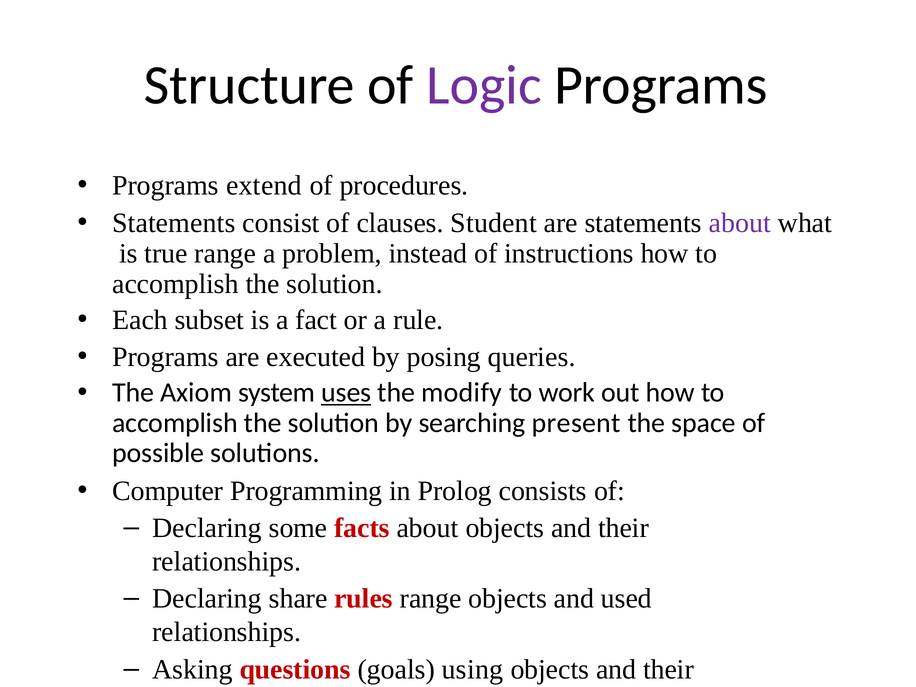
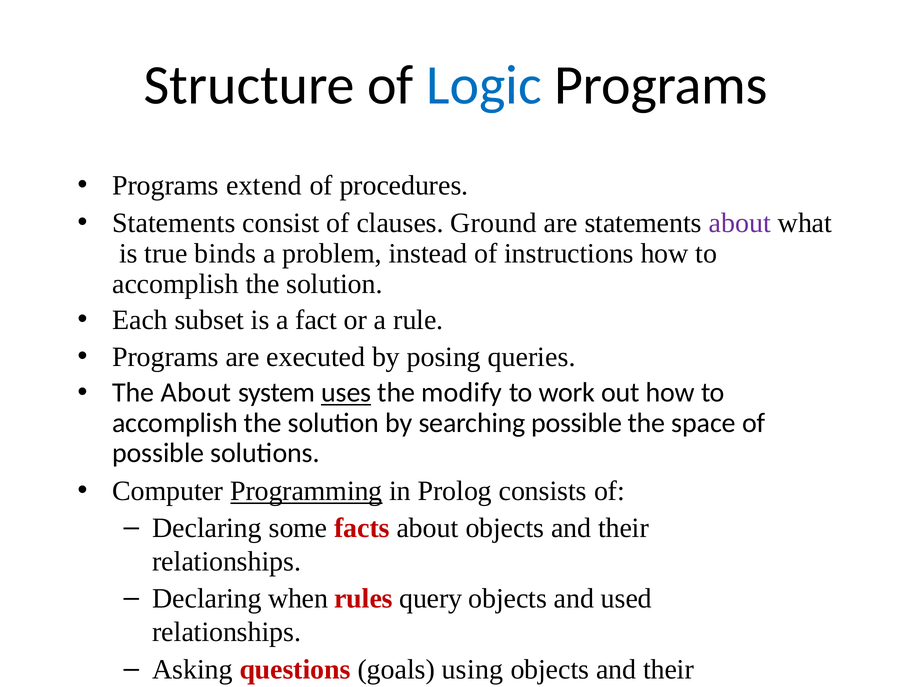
Logic colour: purple -> blue (484, 85)
Student: Student -> Ground (494, 223)
true range: range -> binds (225, 253)
The Axiom: Axiom -> About (196, 393)
searching present: present -> possible (577, 423)
Programming underline: none -> present (306, 491)
share: share -> when (298, 599)
rules range: range -> query (431, 599)
